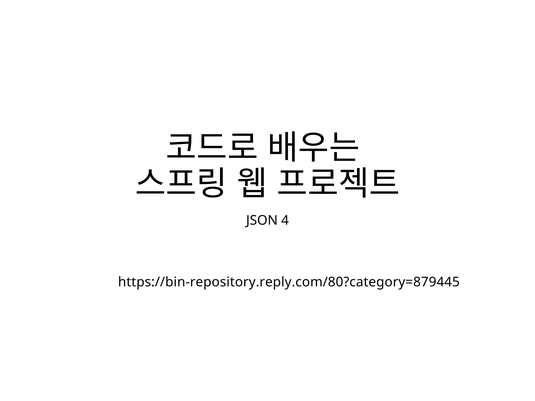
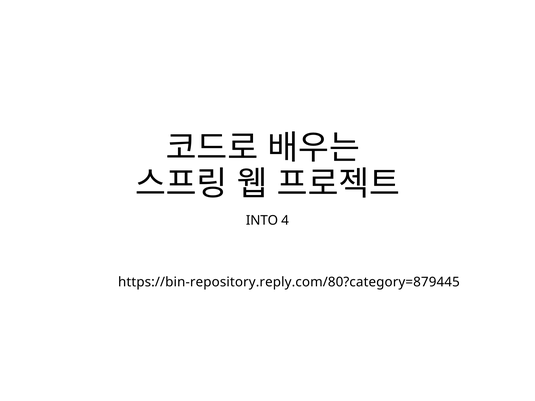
JSON: JSON -> INTO (262, 221)
